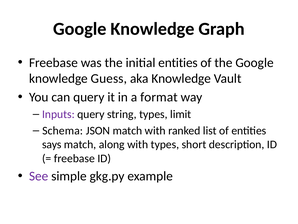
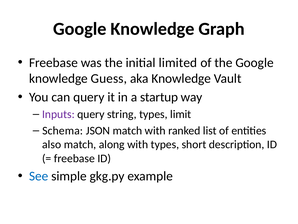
initial entities: entities -> limited (178, 63)
format: format -> startup (159, 97)
says: says -> also (52, 144)
See colour: purple -> blue (39, 176)
